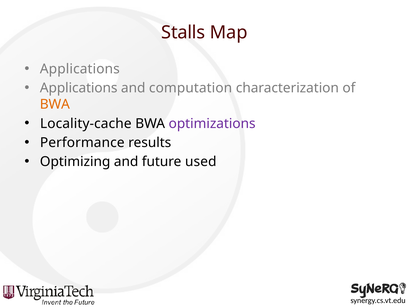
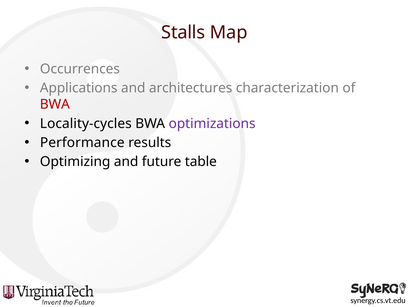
Applications: Applications -> Occurrences (80, 69)
computation: computation -> architectures (191, 88)
BWA colour: orange -> red (55, 104)
Locality-cache: Locality-cache -> Locality-cycles (86, 123)
used: used -> table (201, 162)
